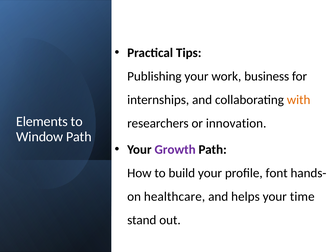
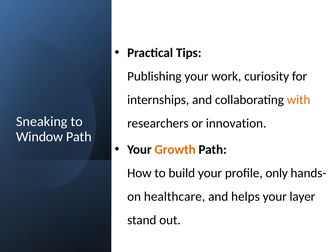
business: business -> curiosity (267, 76)
Elements: Elements -> Sneaking (42, 122)
Growth colour: purple -> orange (175, 149)
font: font -> only (277, 173)
time: time -> layer (302, 197)
